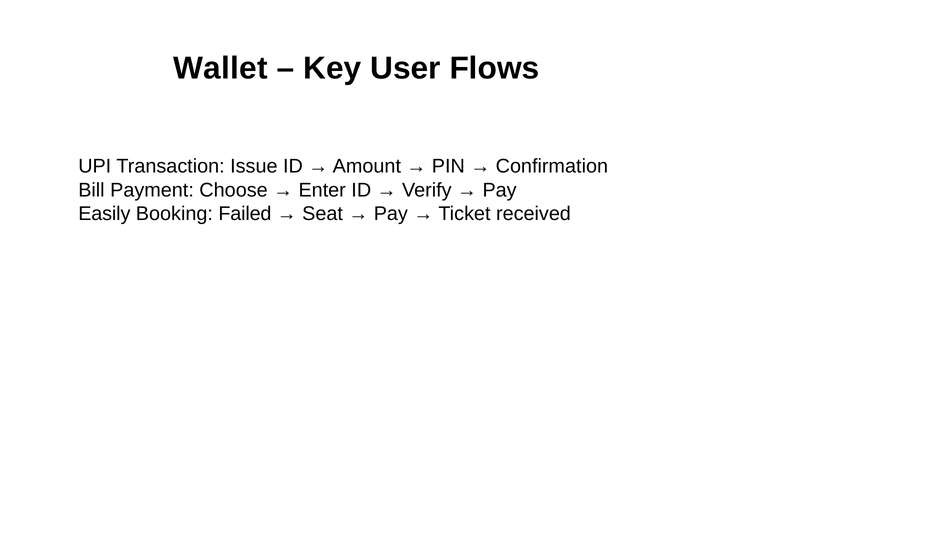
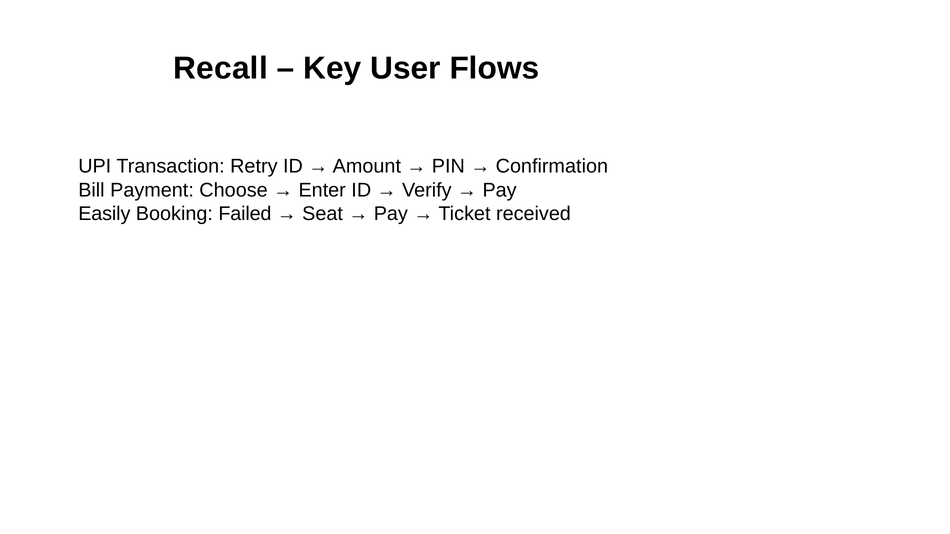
Wallet: Wallet -> Recall (220, 68)
Issue: Issue -> Retry (254, 166)
